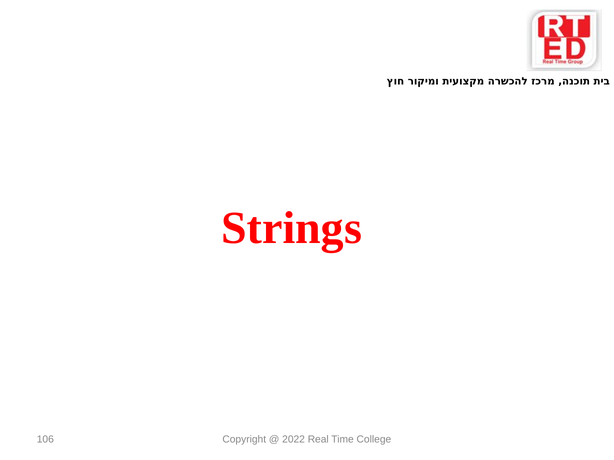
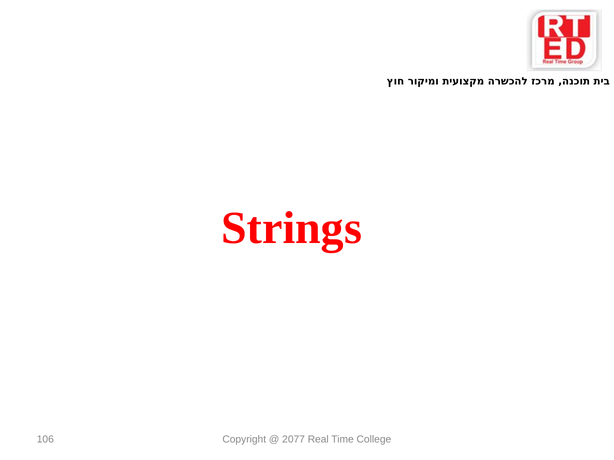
2022: 2022 -> 2077 (294, 440)
